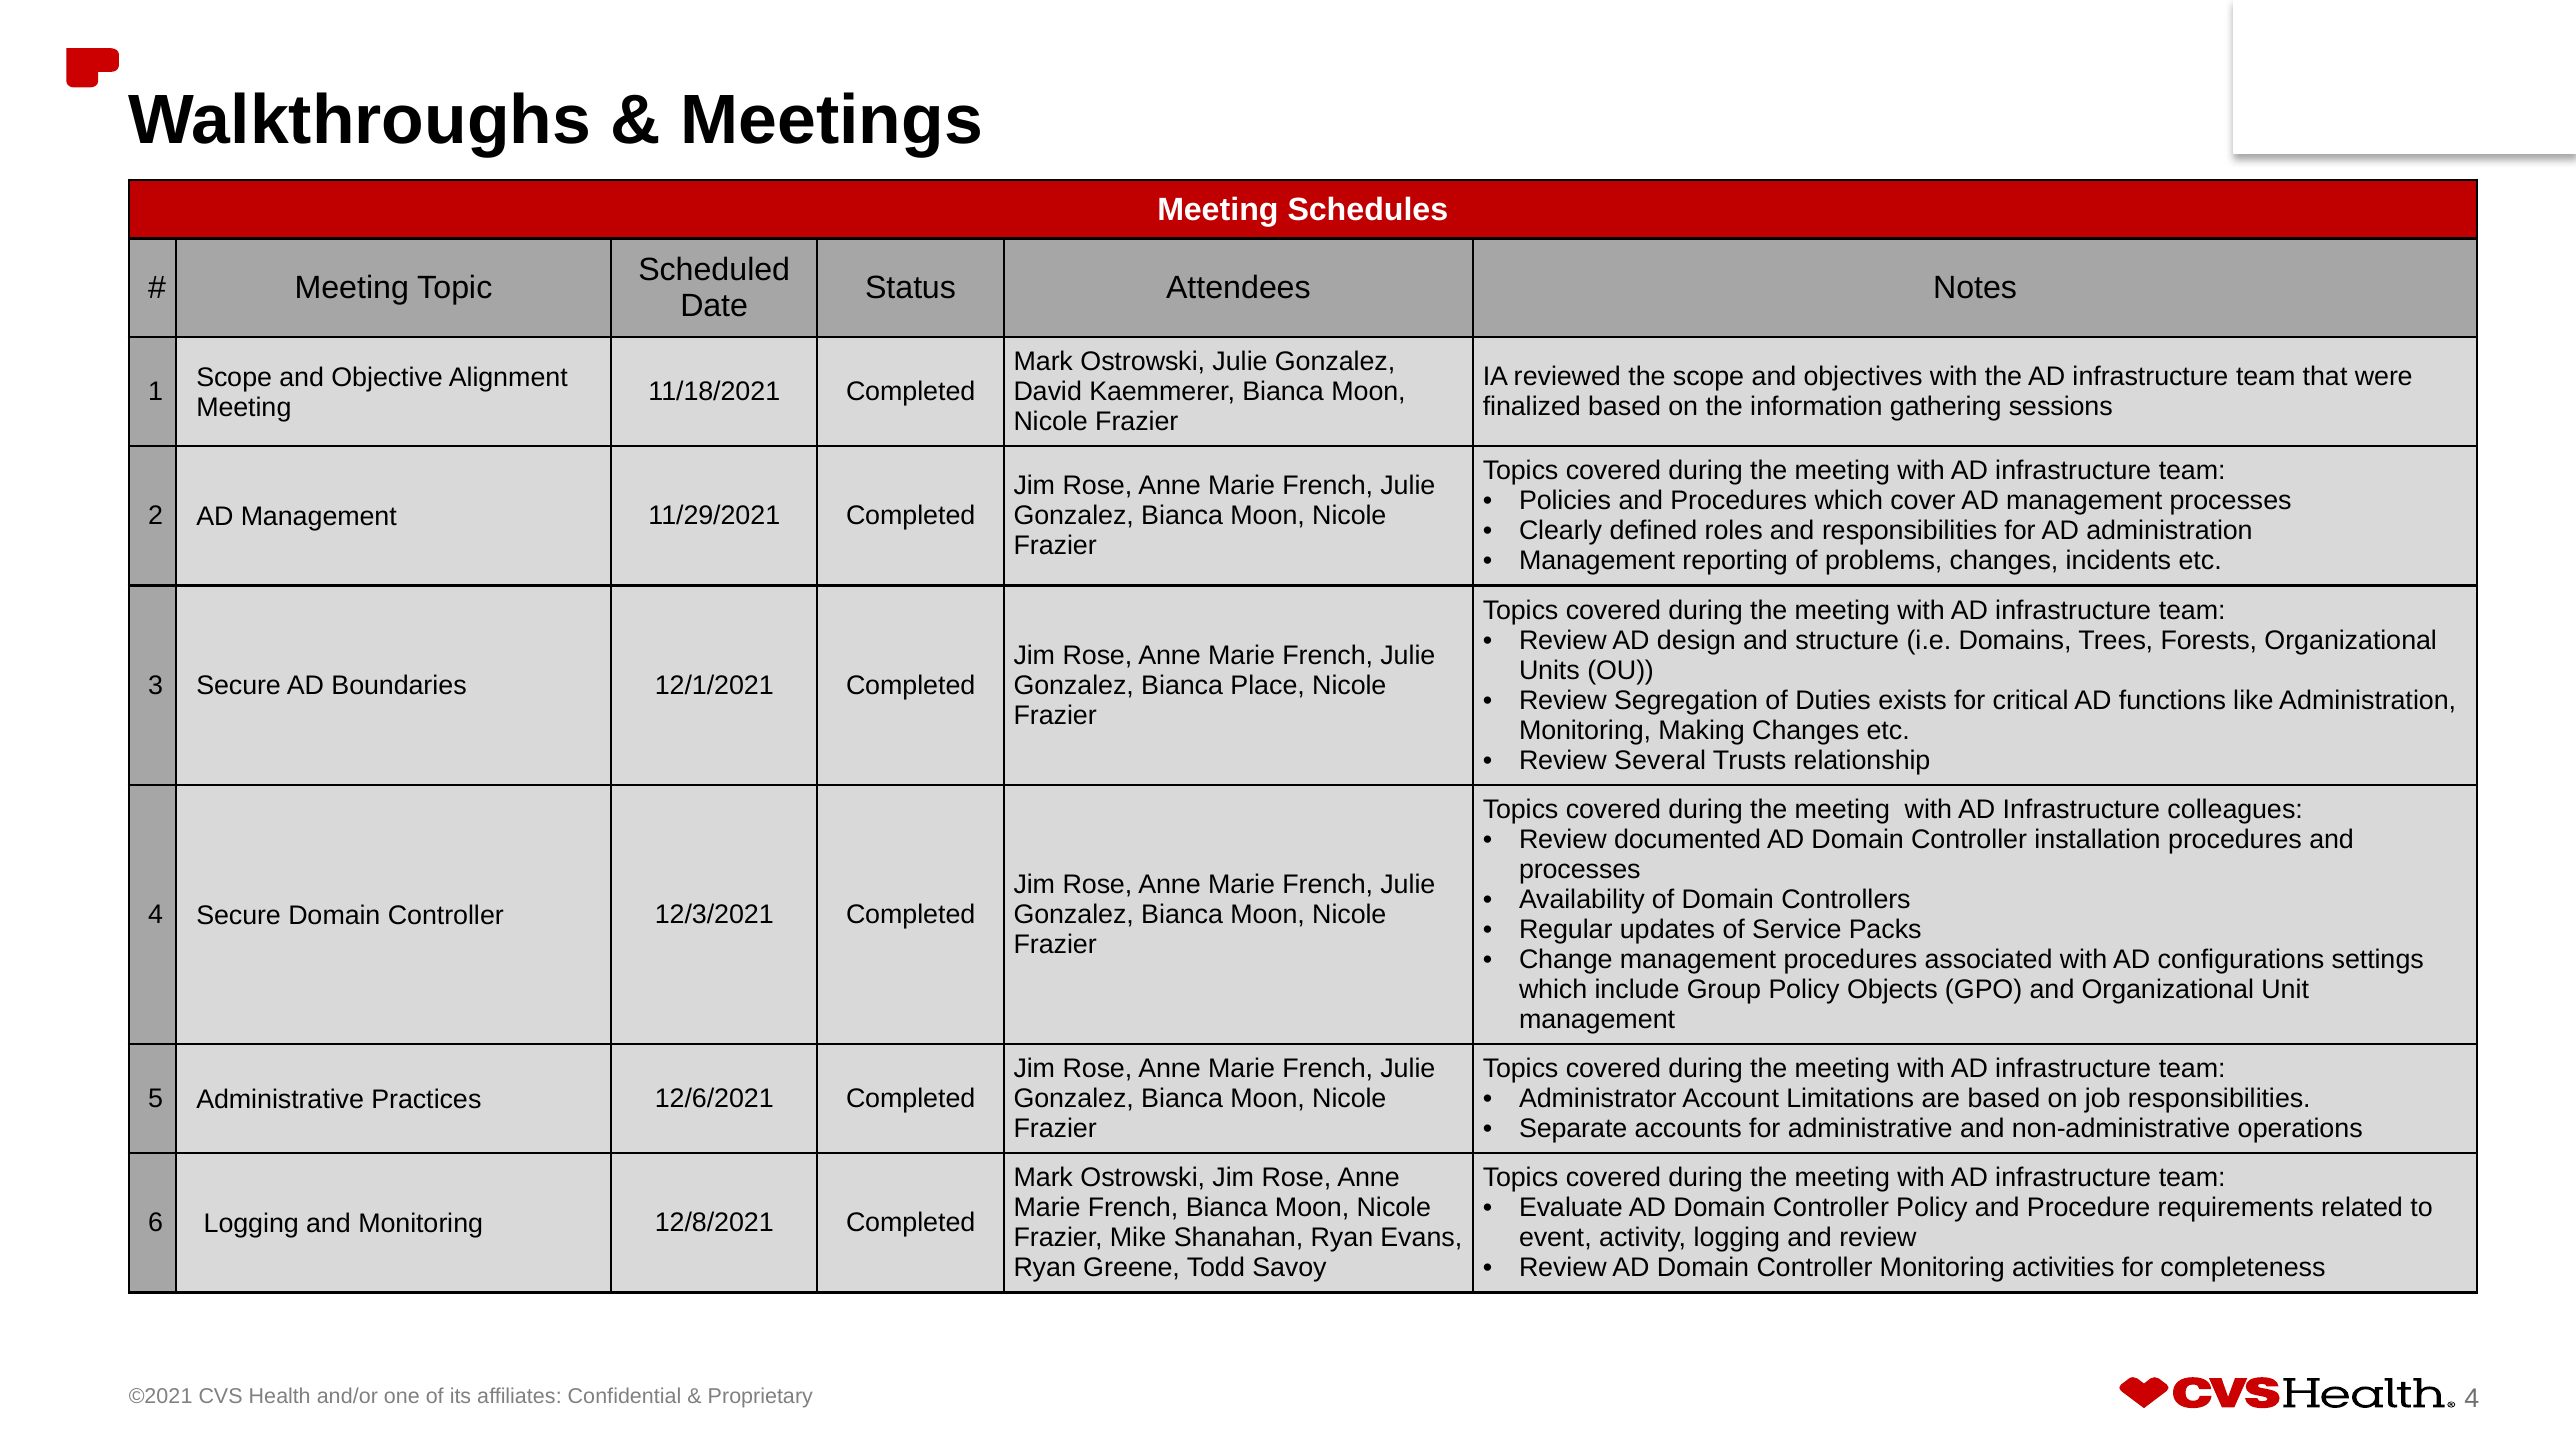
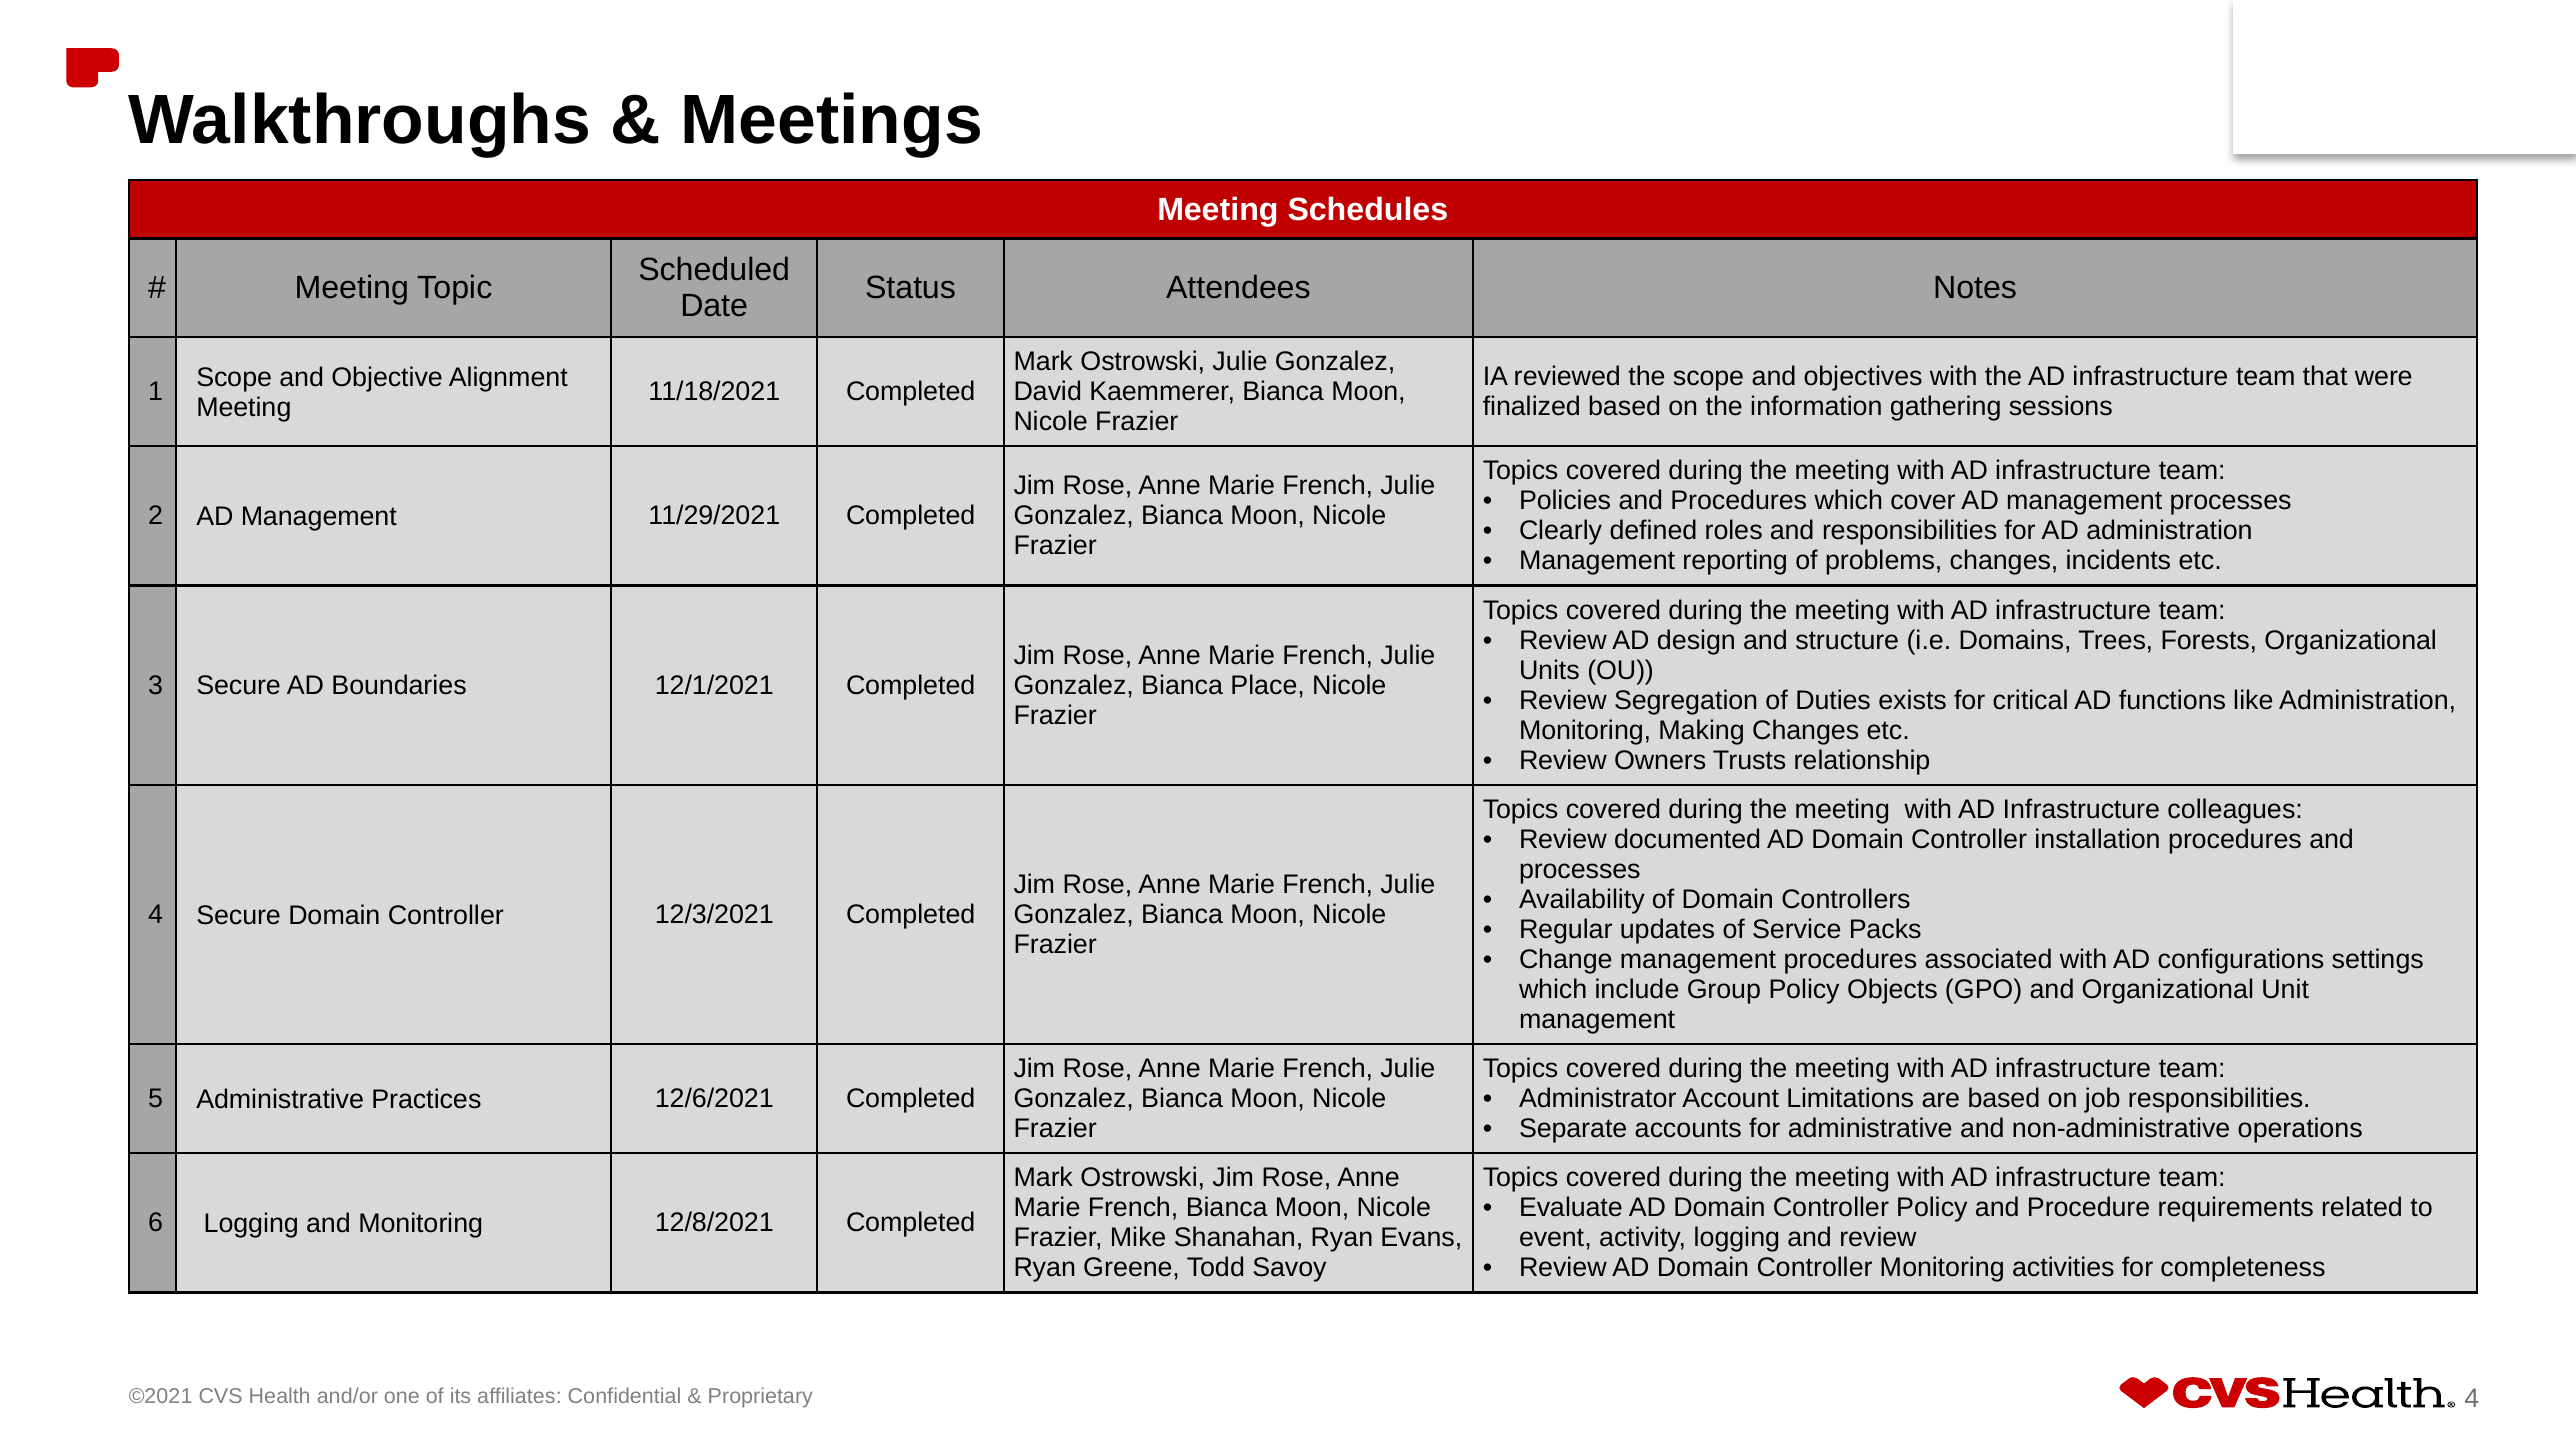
Several: Several -> Owners (1660, 760)
